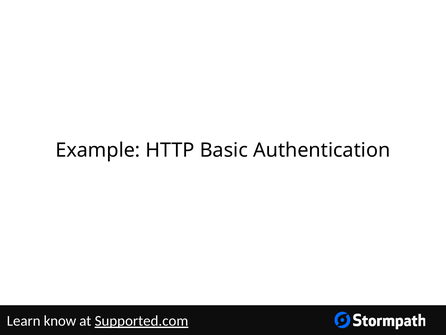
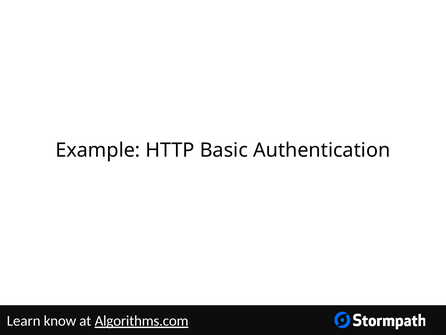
Supported.com: Supported.com -> Algorithms.com (142, 320)
